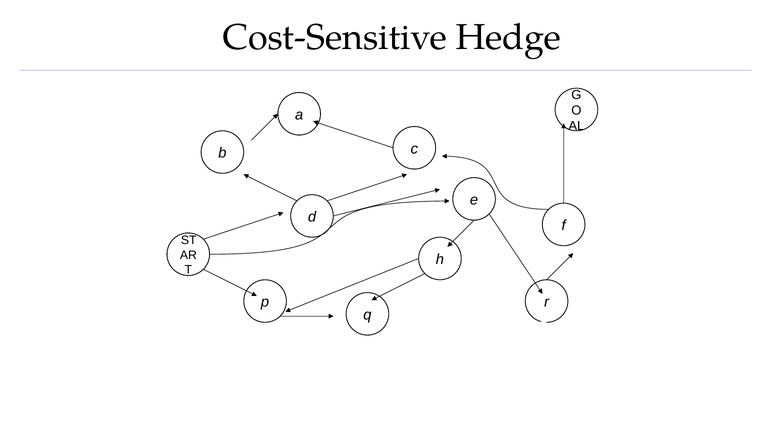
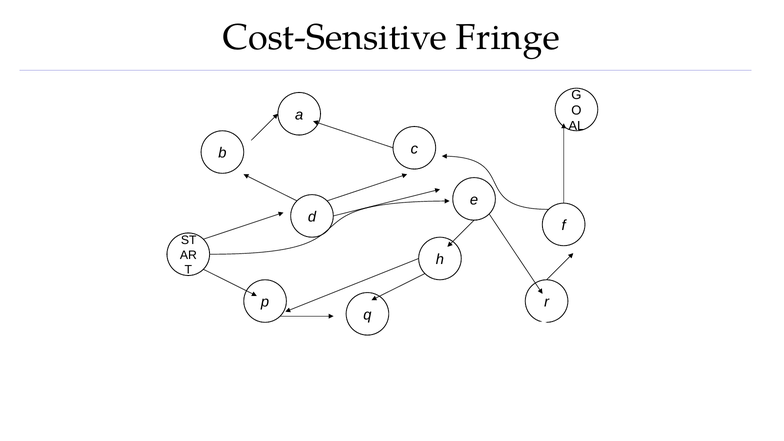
Hedge: Hedge -> Fringe (508, 38)
